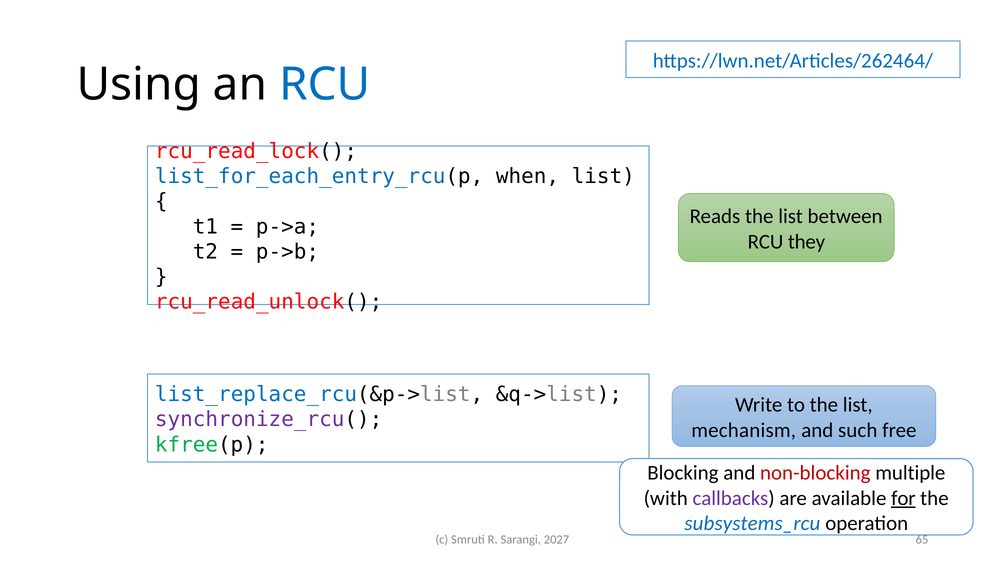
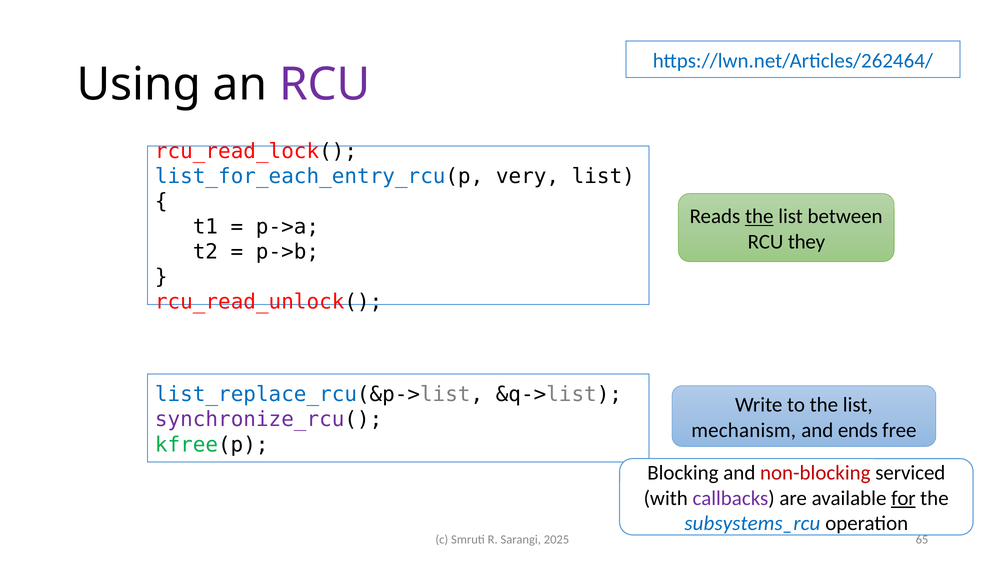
RCU colour: blue -> purple (325, 84)
when: when -> very (527, 177)
the underline: none -> present (759, 217)
such: such -> ends (858, 430)
multiple: multiple -> serviced (910, 473)
2027: 2027 -> 2025 (556, 540)
